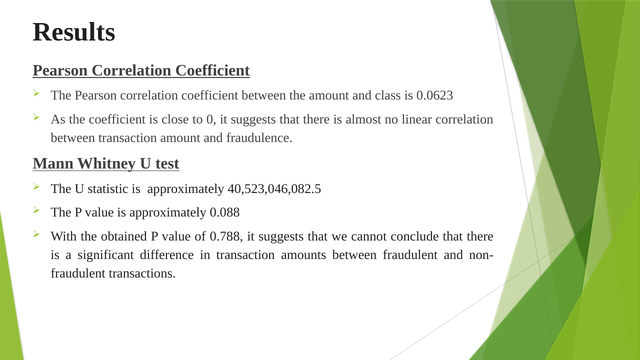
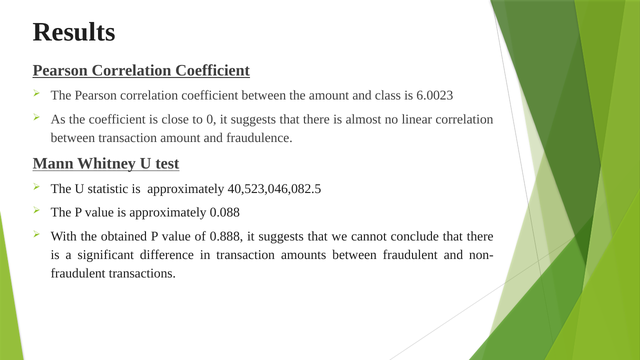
0.0623: 0.0623 -> 6.0023 (435, 95)
0.788: 0.788 -> 0.888 (226, 236)
